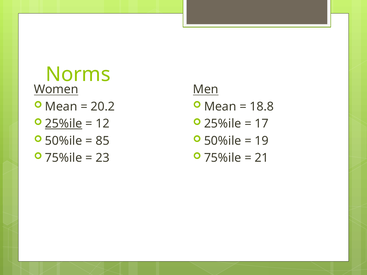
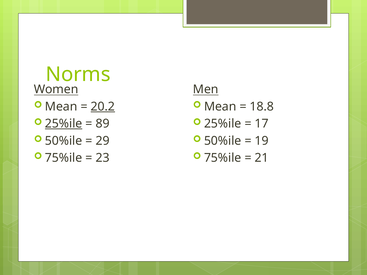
20.2 underline: none -> present (103, 107)
12: 12 -> 89 (103, 124)
85: 85 -> 29 (103, 141)
